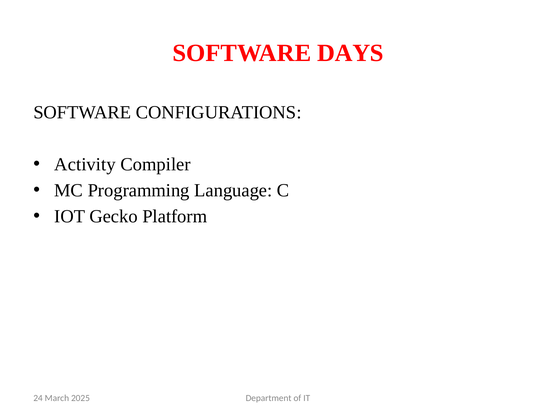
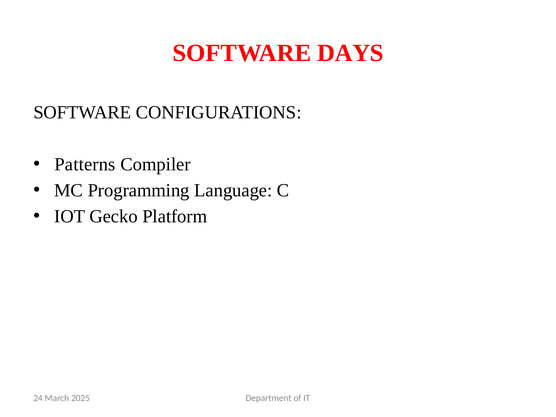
Activity: Activity -> Patterns (85, 164)
